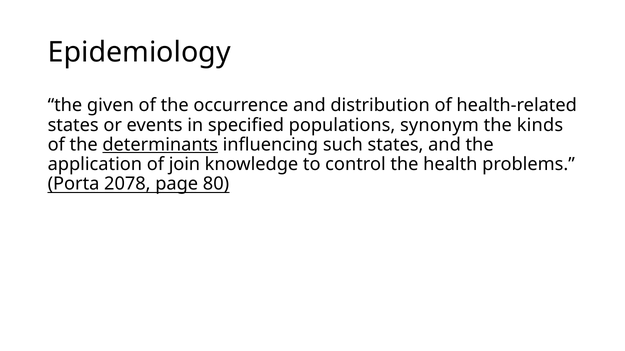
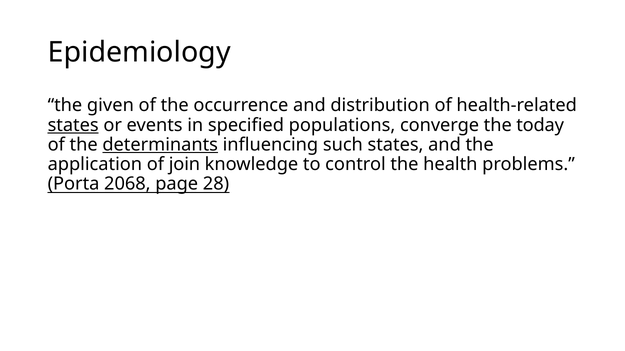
states underline: none -> present (73, 125)
synonym: synonym -> converge (440, 125)
kinds: kinds -> today (540, 125)
2078: 2078 -> 2068 (127, 184)
80: 80 -> 28 (216, 184)
